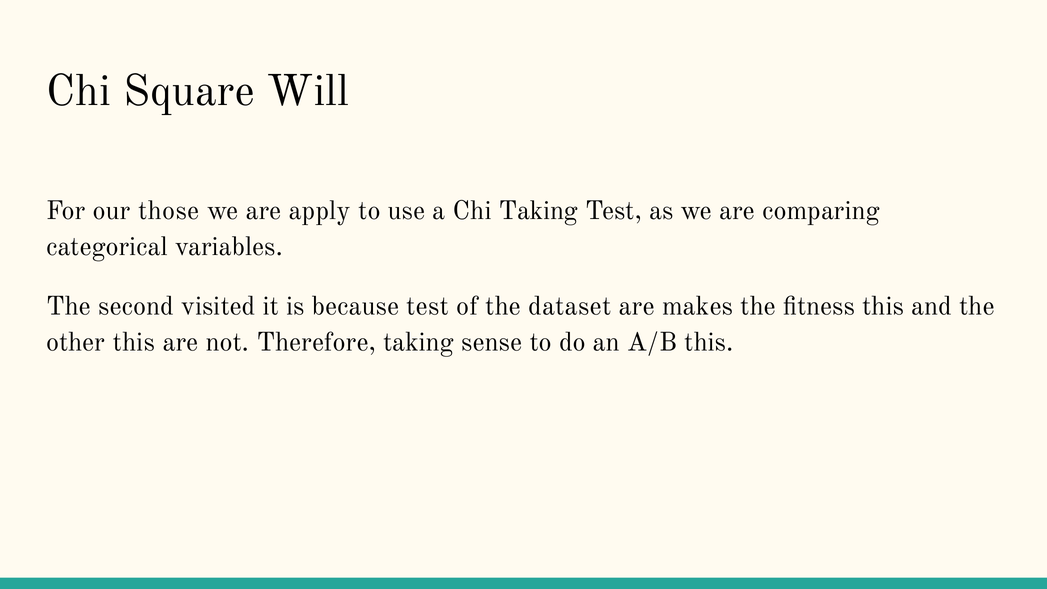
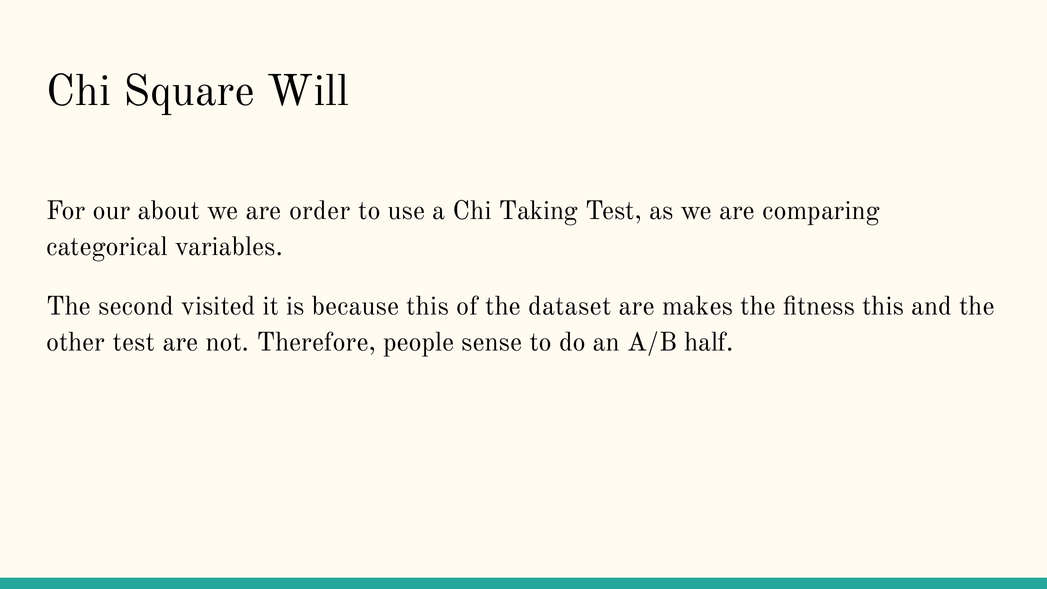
those: those -> about (169, 210)
apply: apply -> order (320, 210)
because test: test -> this (428, 306)
other this: this -> test (134, 342)
Therefore taking: taking -> people (419, 342)
A/B this: this -> half (709, 342)
